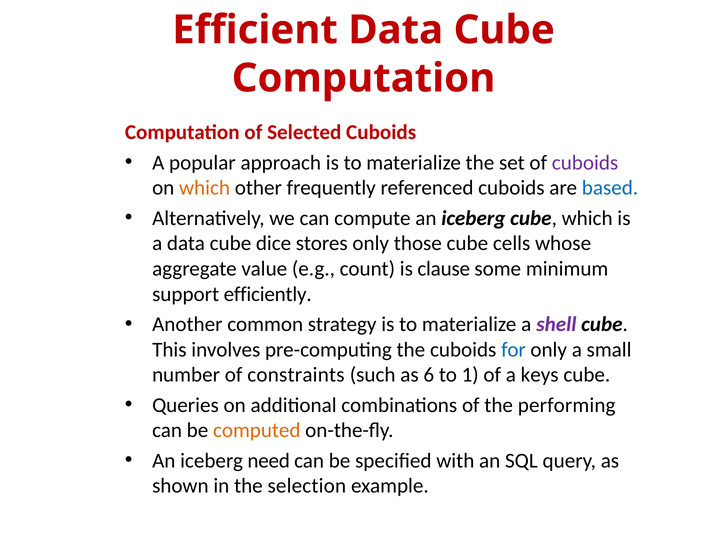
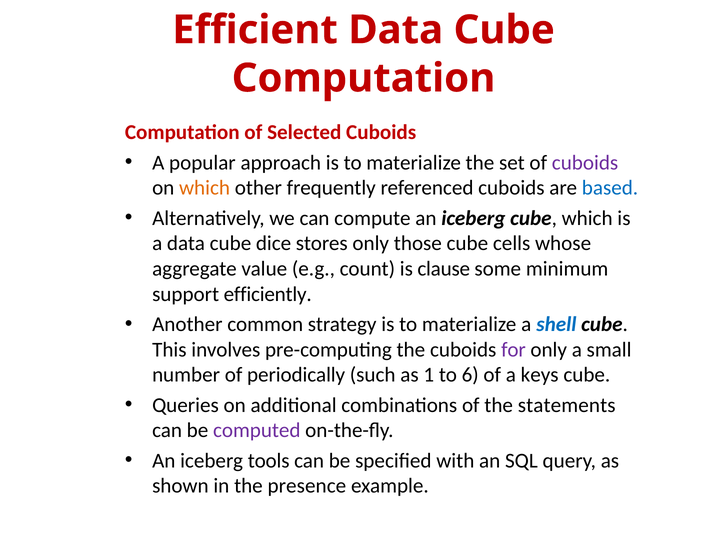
shell colour: purple -> blue (556, 324)
for colour: blue -> purple (513, 350)
constraints: constraints -> periodically (296, 375)
6: 6 -> 1 (429, 375)
1: 1 -> 6 (470, 375)
performing: performing -> statements (567, 405)
computed colour: orange -> purple (257, 430)
need: need -> tools (269, 461)
selection: selection -> presence (307, 486)
